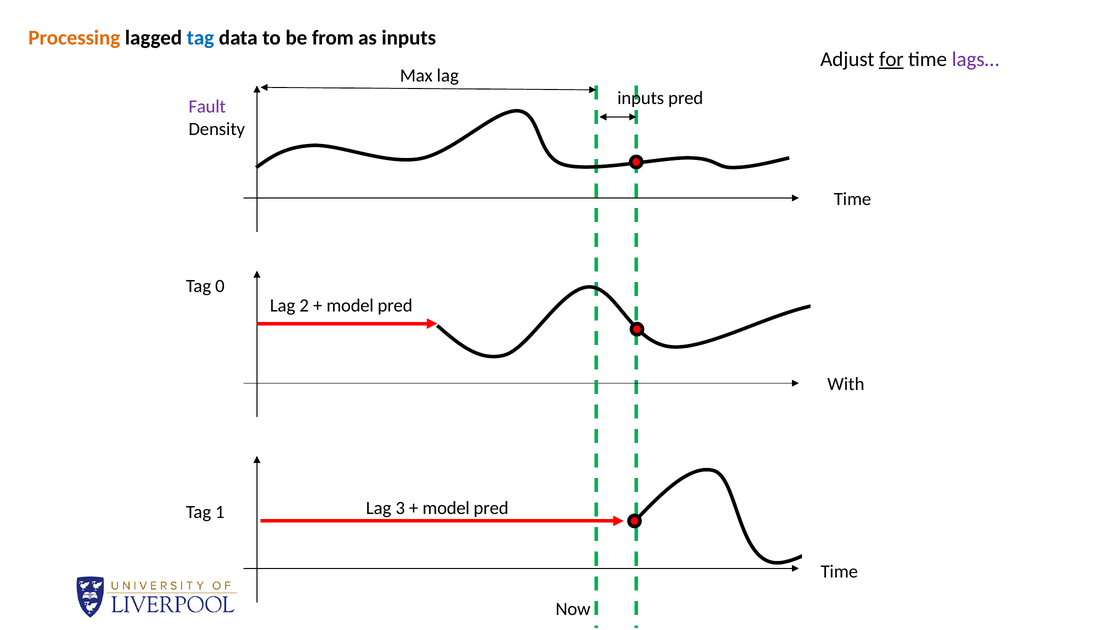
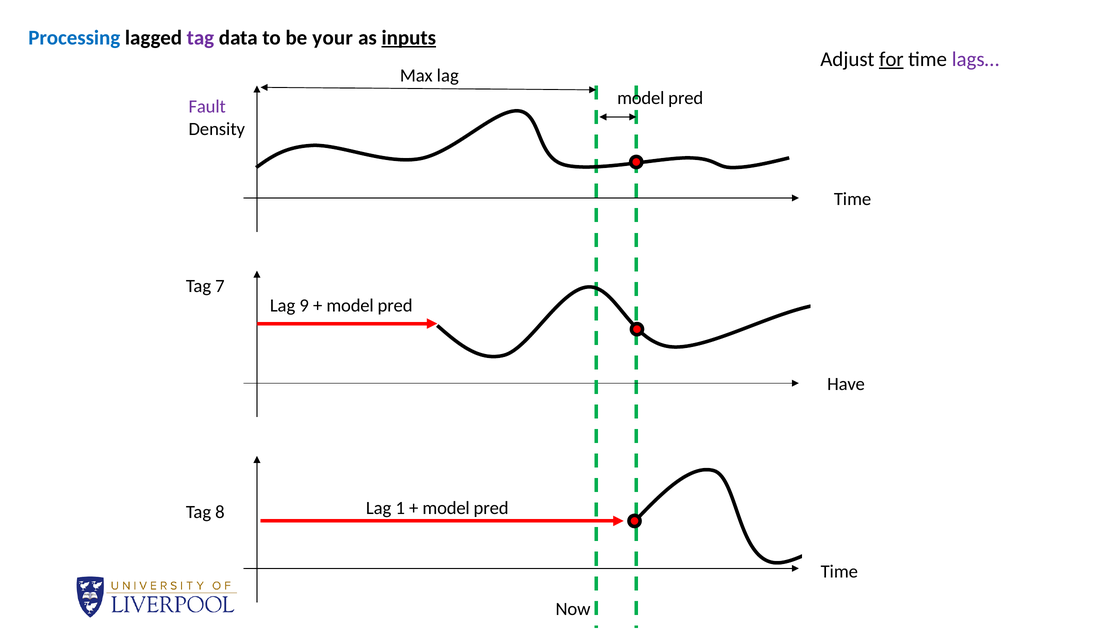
Processing colour: orange -> blue (74, 38)
tag colour: blue -> purple (200, 38)
from: from -> your (333, 38)
inputs underline: none -> present (409, 38)
inputs: inputs -> model (641, 98)
0: 0 -> 7 (220, 286)
2: 2 -> 9 (304, 306)
With: With -> Have (846, 384)
3: 3 -> 1 (400, 508)
1: 1 -> 8 (220, 512)
